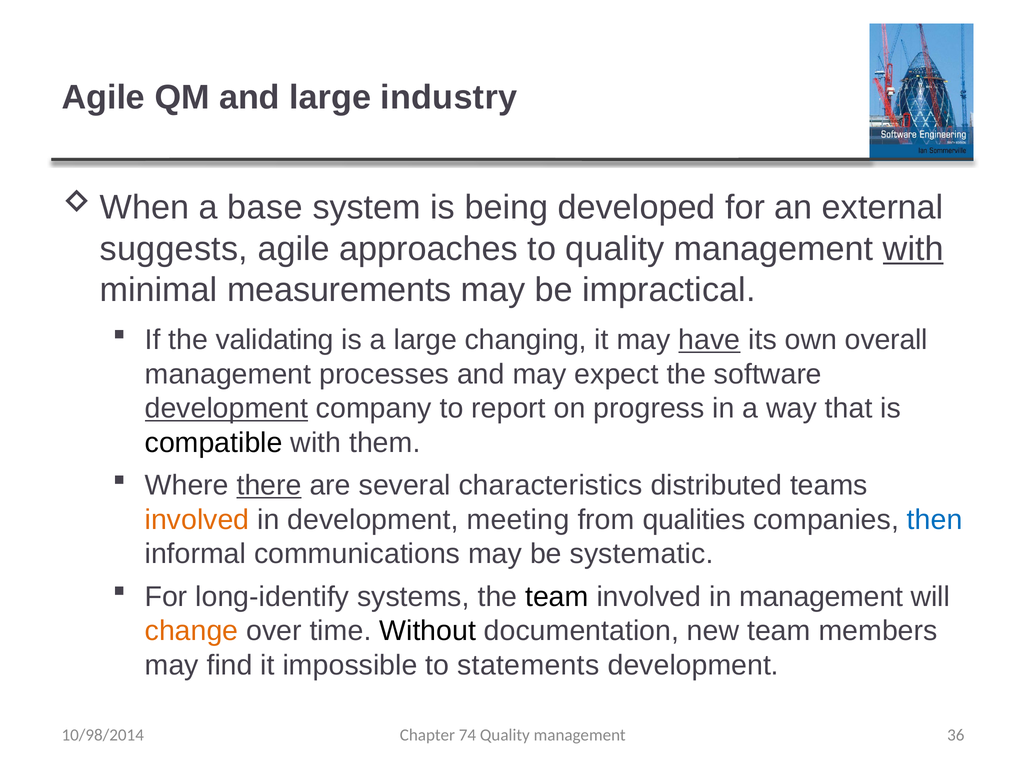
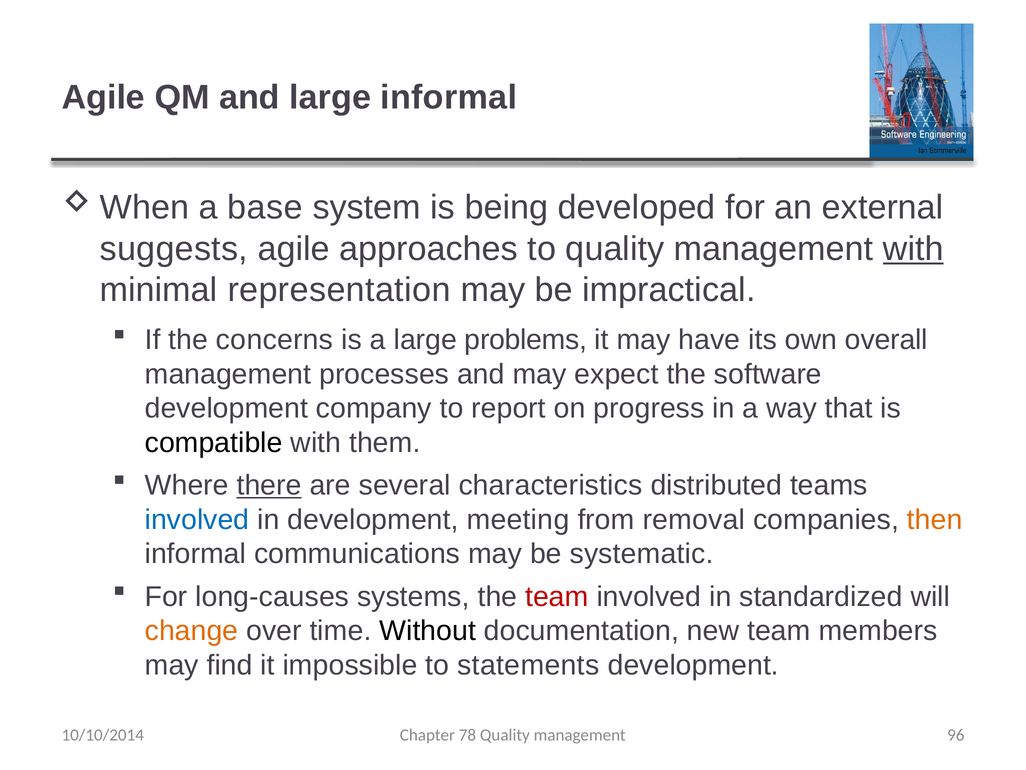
large industry: industry -> informal (449, 97)
measurements: measurements -> representation (339, 290)
validating: validating -> concerns (275, 340)
changing: changing -> problems (526, 340)
have underline: present -> none (709, 340)
development underline: present -> none (226, 408)
involved colour: orange -> blue (197, 519)
qualities: qualities -> removal (694, 519)
then colour: blue -> orange (935, 519)
long-identify: long-identify -> long-causes (272, 596)
team colour: black -> red (557, 596)
in management: management -> standardized (821, 596)
74: 74 -> 78 (467, 735)
36: 36 -> 96 (956, 735)
10/98/2014: 10/98/2014 -> 10/10/2014 (103, 735)
